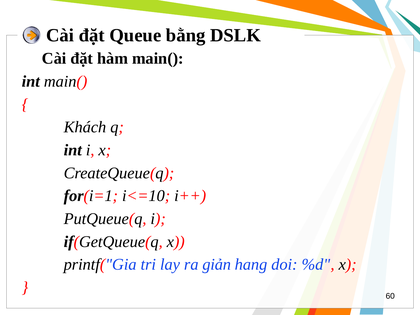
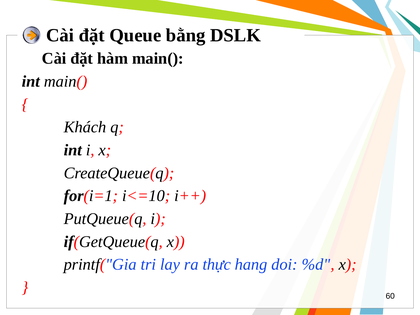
giản: giản -> thực (217, 265)
